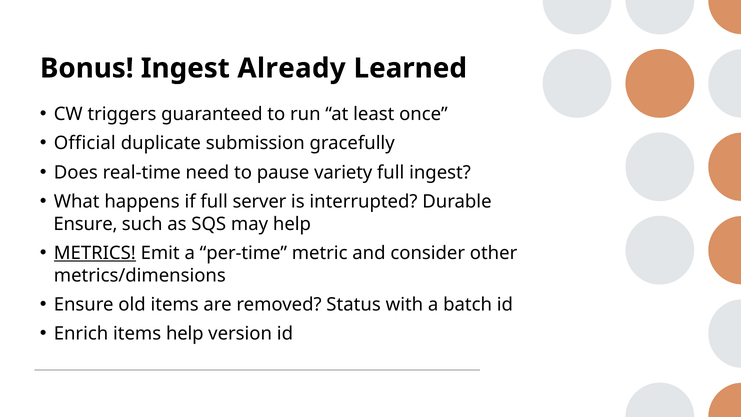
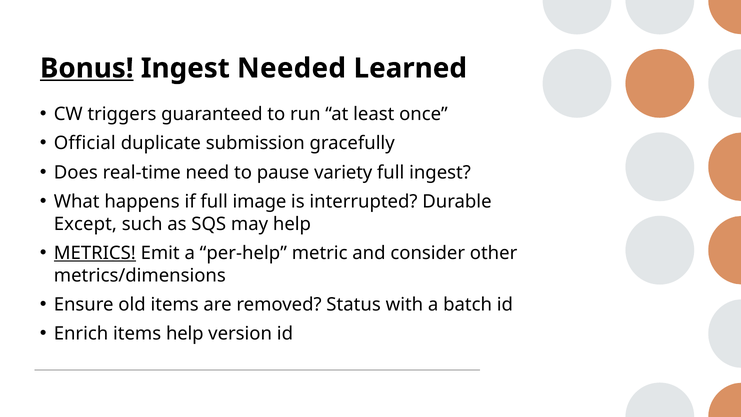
Bonus underline: none -> present (87, 68)
Already: Already -> Needed (292, 68)
server: server -> image (259, 202)
Ensure: Ensure -> Except (85, 224)
per-time: per-time -> per-help (243, 253)
